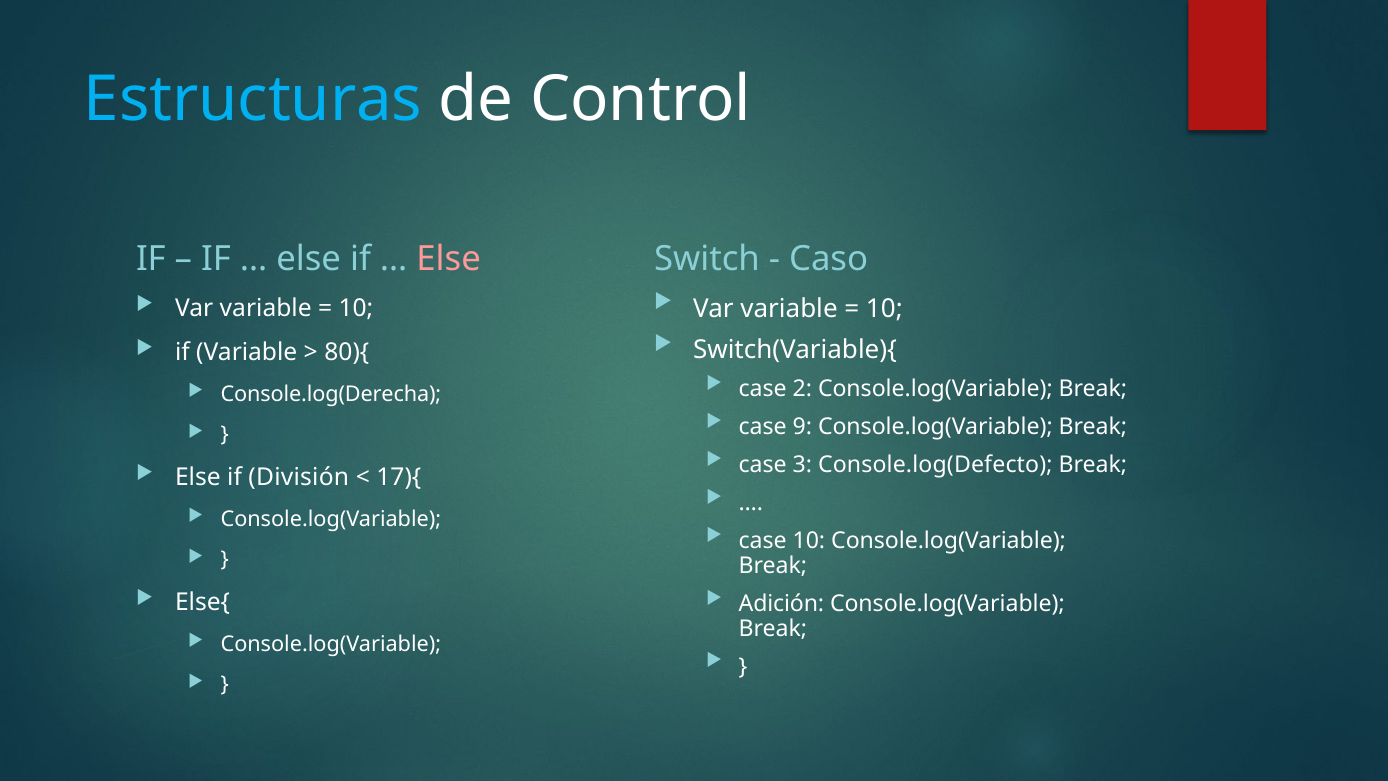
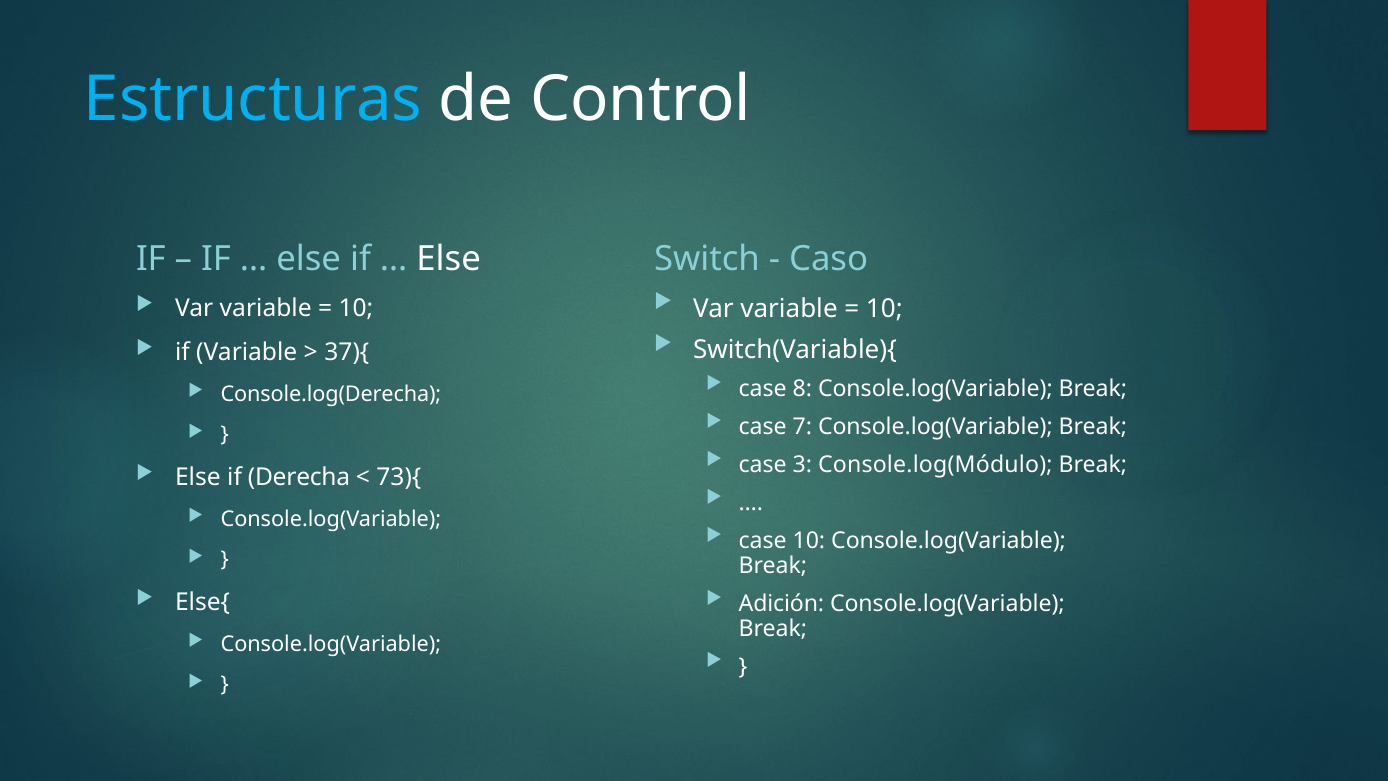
Else colour: pink -> white (449, 259)
80){: 80){ -> 37){ (347, 352)
2: 2 -> 8 (802, 389)
9: 9 -> 7 (802, 427)
Console.log(Defecto: Console.log(Defecto -> Console.log(Módulo (935, 465)
División: División -> Derecha (299, 477)
17){: 17){ -> 73){ (399, 477)
